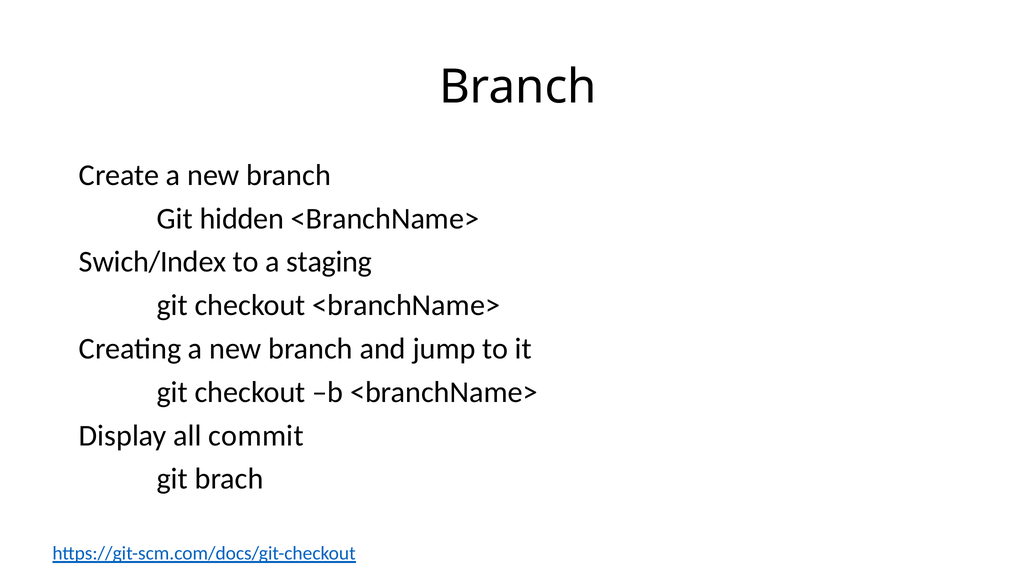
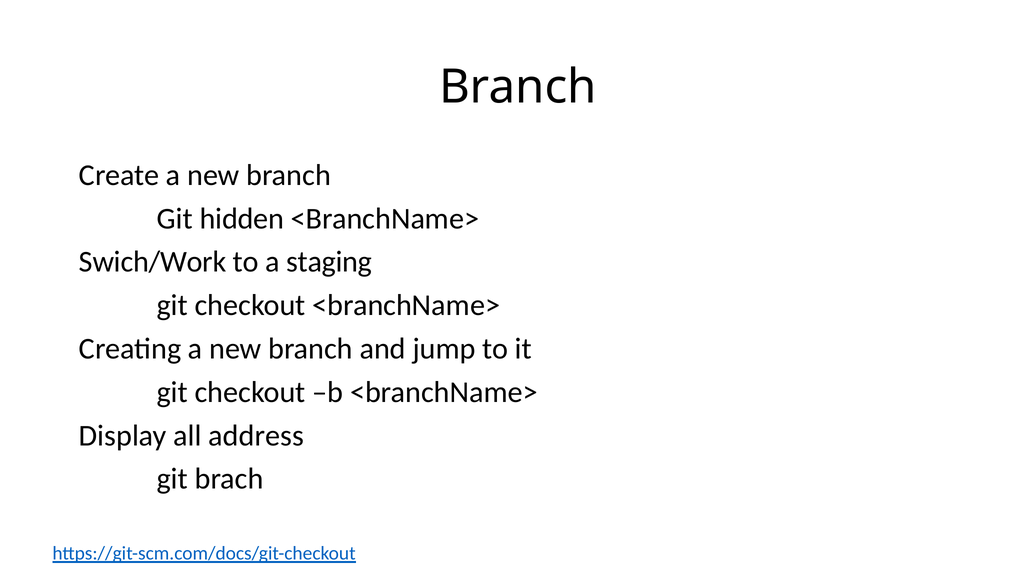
Swich/Index: Swich/Index -> Swich/Work (153, 262)
commit: commit -> address (256, 435)
